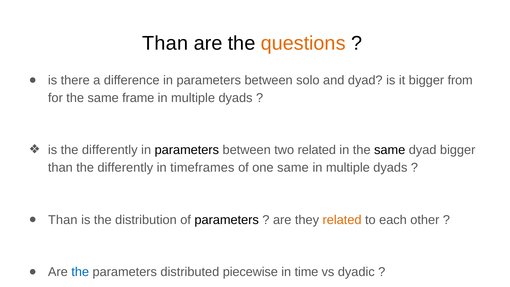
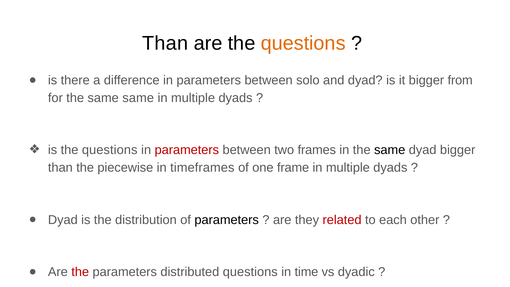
same frame: frame -> same (138, 98)
is the differently: differently -> questions (110, 150)
parameters colour: black -> red (187, 150)
two related: related -> frames (317, 150)
than the differently: differently -> piecewise (125, 168)
one same: same -> frame (293, 168)
Than: Than -> Dyad (63, 220)
related colour: orange -> red (342, 220)
the colour: blue -> red (80, 272)
distributed piecewise: piecewise -> questions (250, 272)
